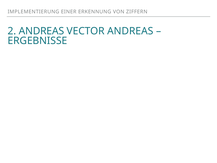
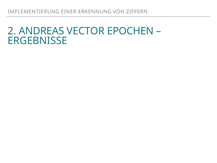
VECTOR ANDREAS: ANDREAS -> EPOCHEN (130, 31)
